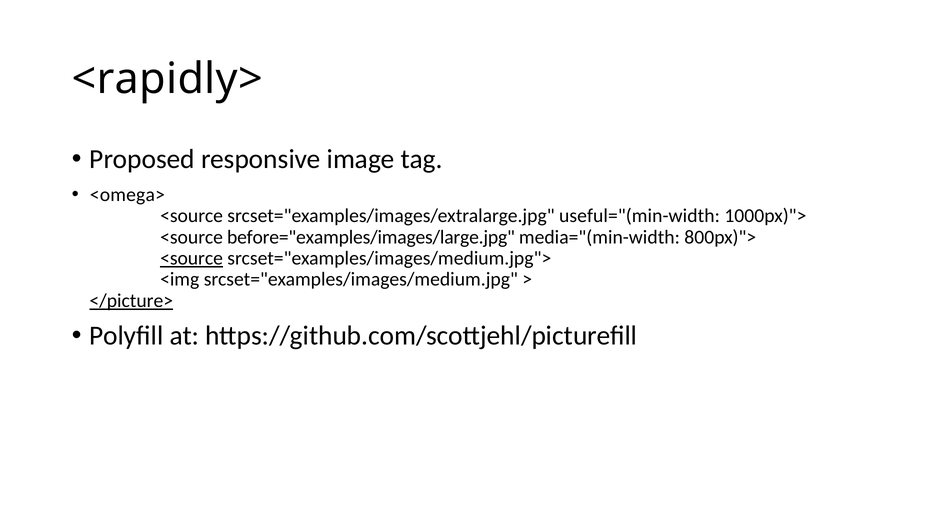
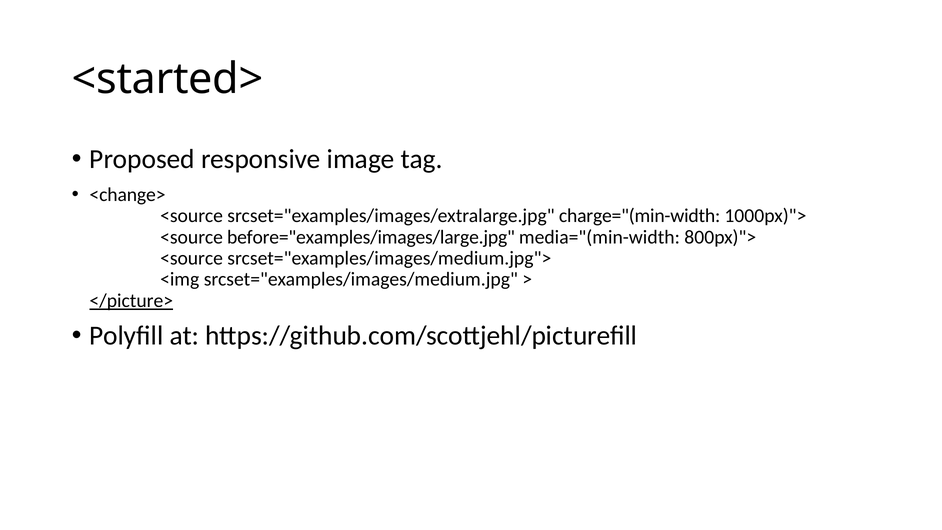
<rapidly>: <rapidly> -> <started> (168, 79)
<omega>: <omega> -> <change> (128, 195)
useful="(min-width: useful="(min-width -> charge="(min-width (640, 216)
<source underline: present -> none (192, 258)
